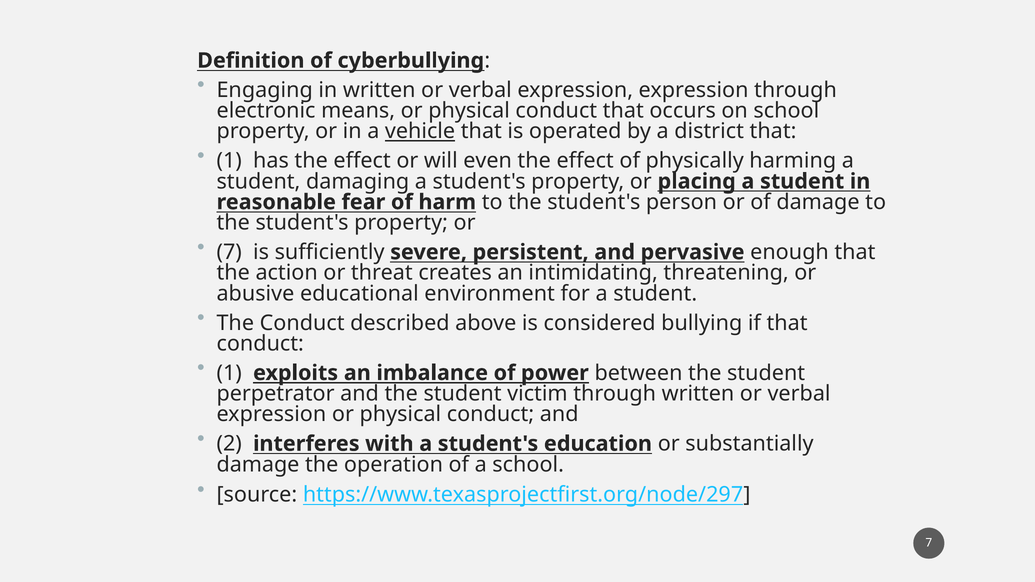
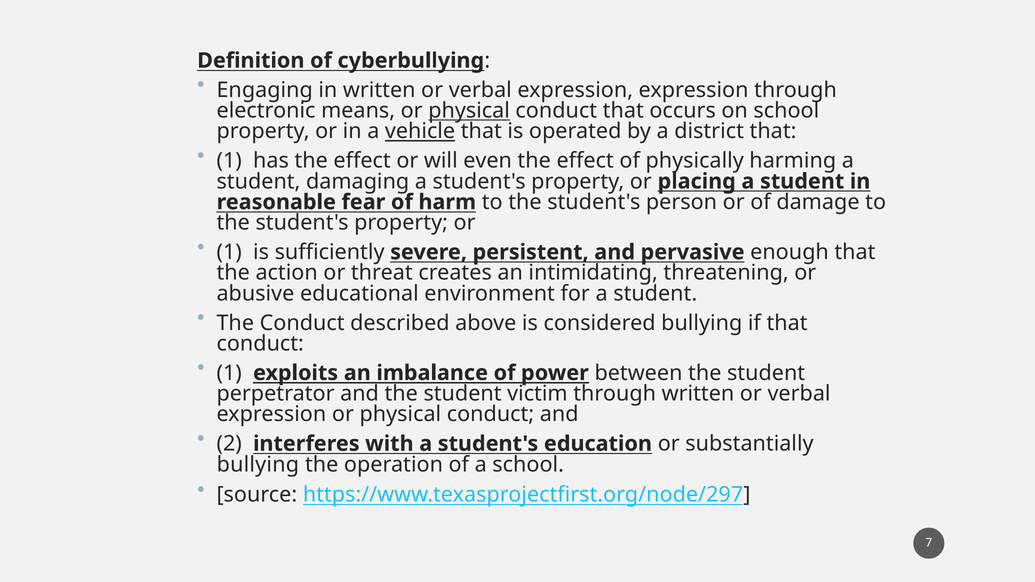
physical underline: none -> present (469, 111)
7: 7 -> 1 (229, 252)
damage: damage -> bullying (258, 465)
